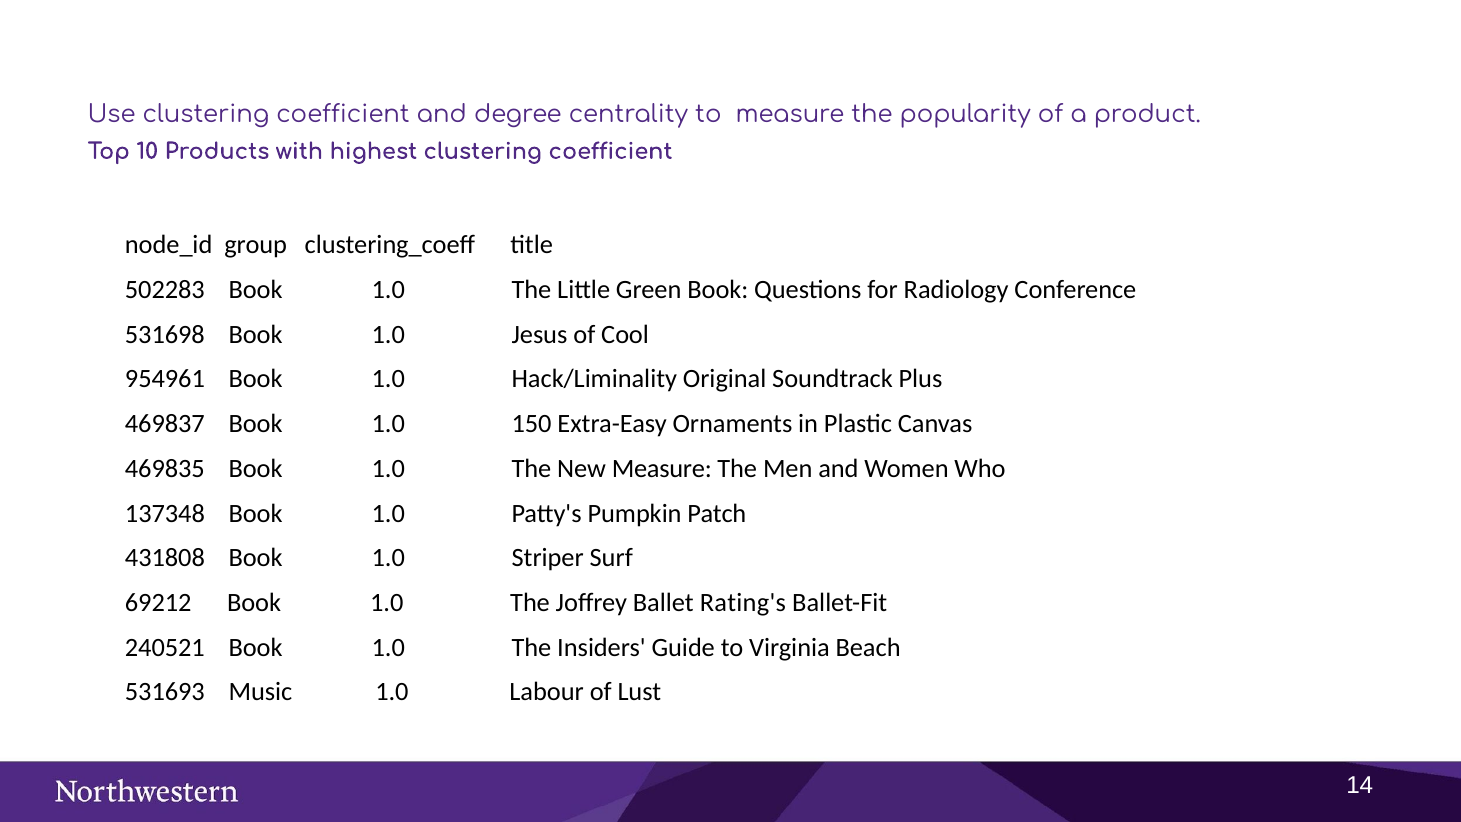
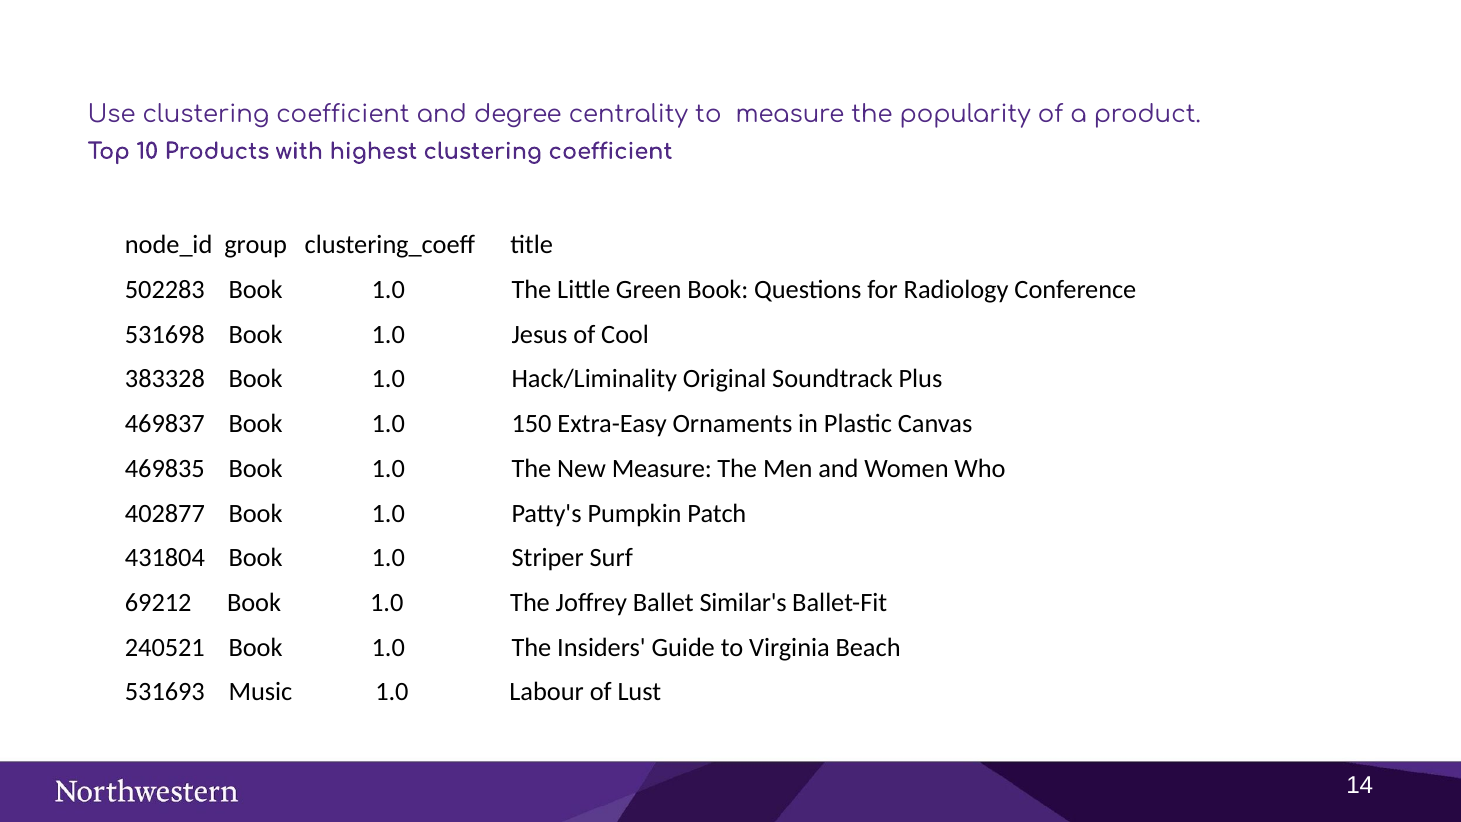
954961: 954961 -> 383328 (165, 379)
137348: 137348 -> 402877 (165, 513)
431808: 431808 -> 431804 (165, 558)
Rating's: Rating's -> Similar's (743, 603)
